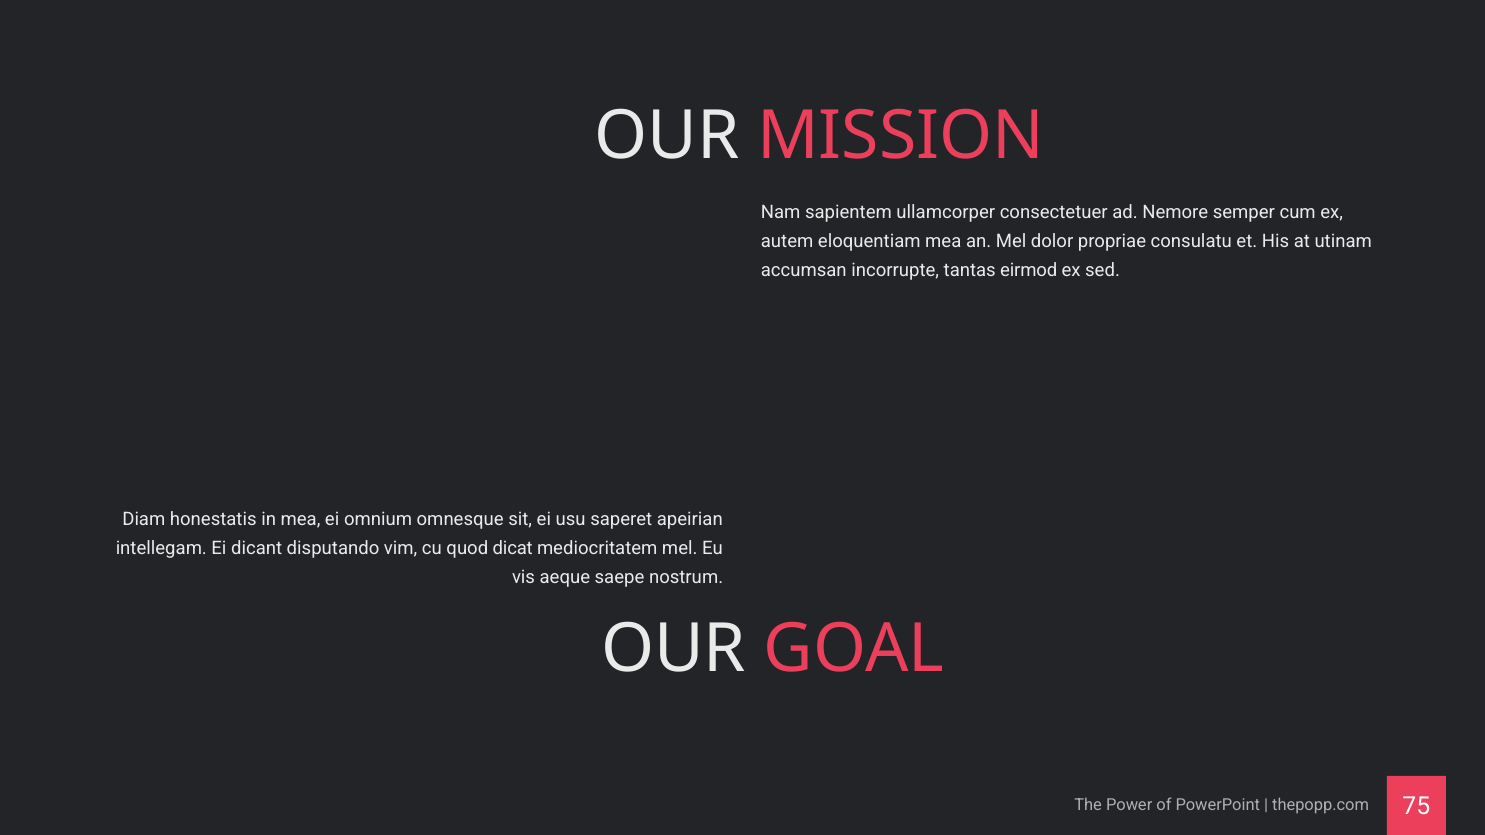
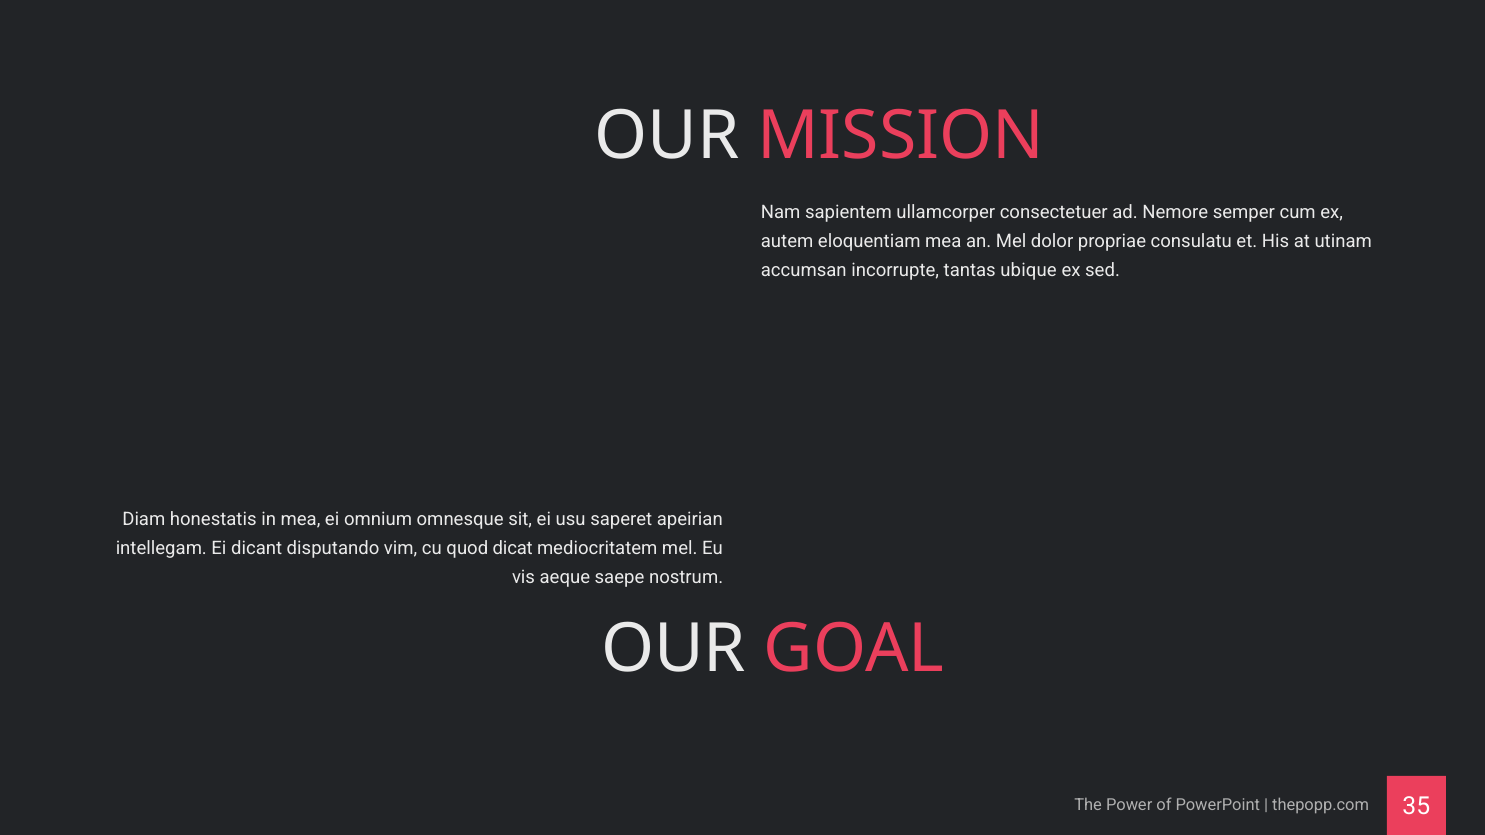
eirmod: eirmod -> ubique (1029, 271)
75: 75 -> 35 (1416, 806)
